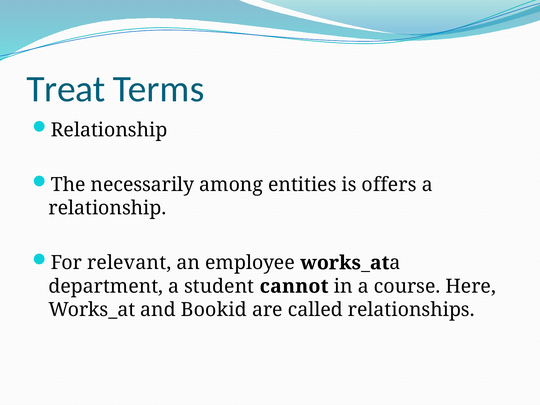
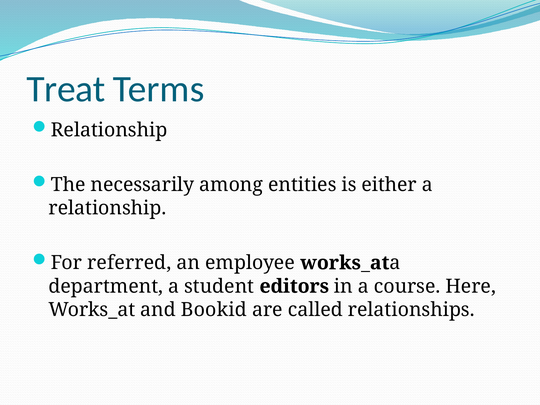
offers: offers -> either (389, 185)
relevant: relevant -> referred (129, 263)
cannot: cannot -> editors (294, 286)
